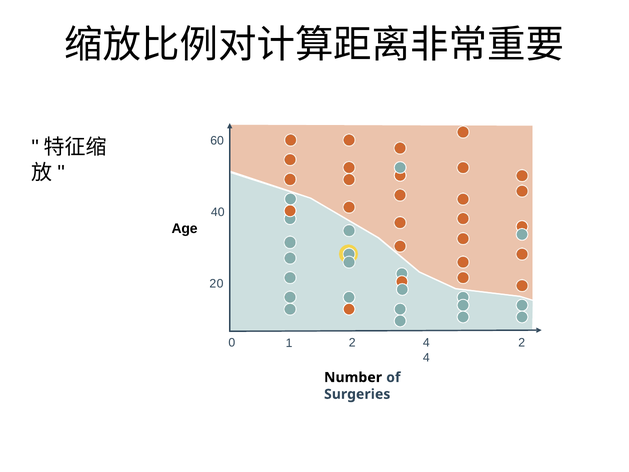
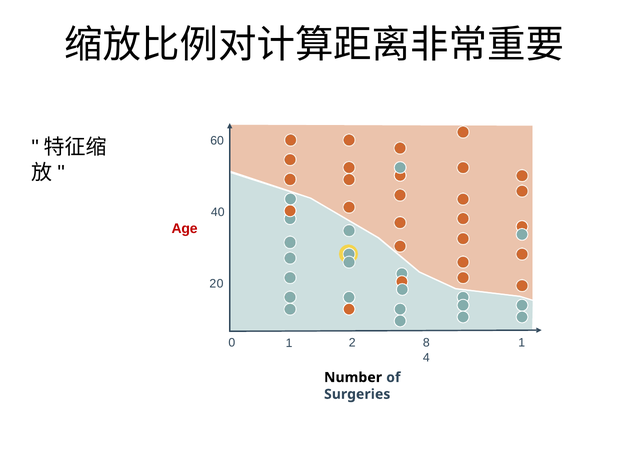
Age colour: black -> red (185, 229)
2 4: 4 -> 8 (426, 343)
1 2: 2 -> 1 (522, 343)
